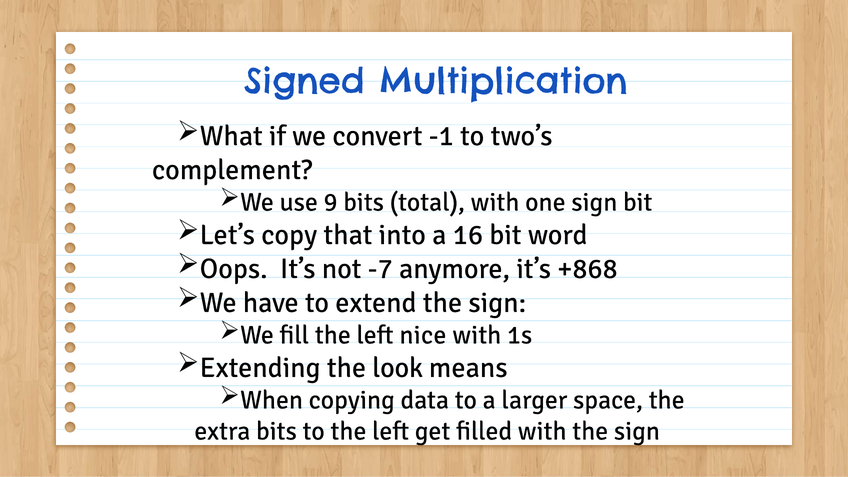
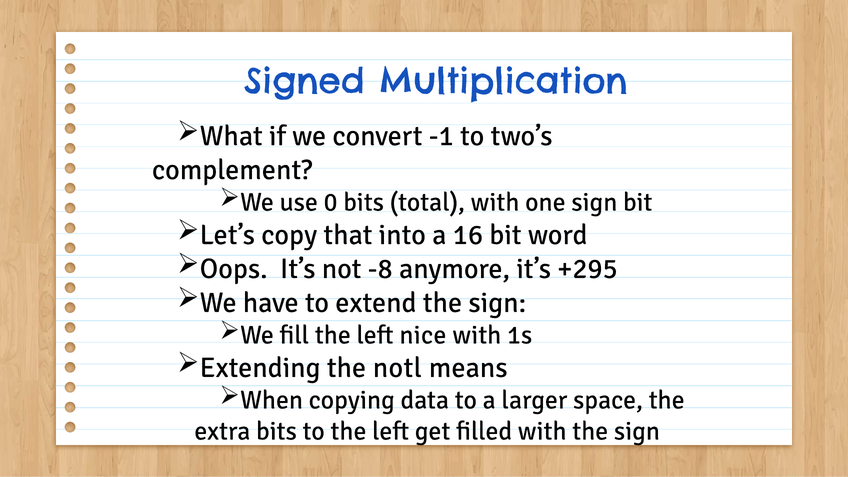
9: 9 -> 0 (331, 202)
-7: -7 -> -8 (380, 269)
+868: +868 -> +295 (587, 269)
look: look -> notl (397, 368)
